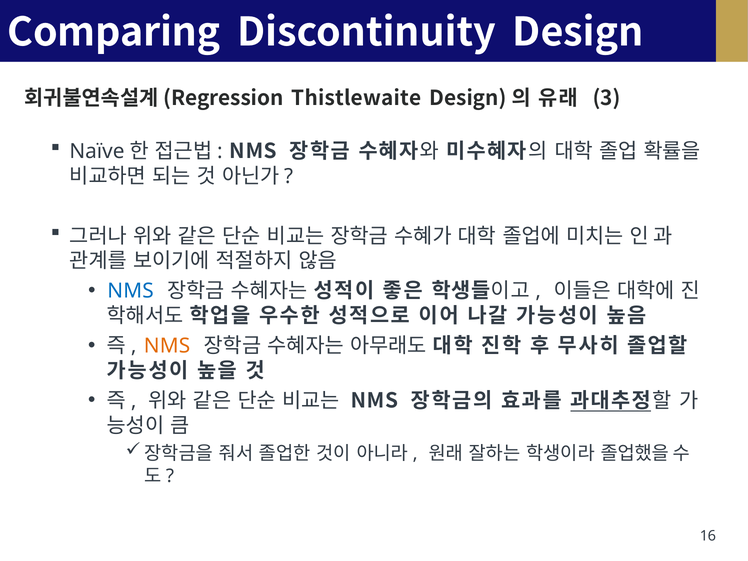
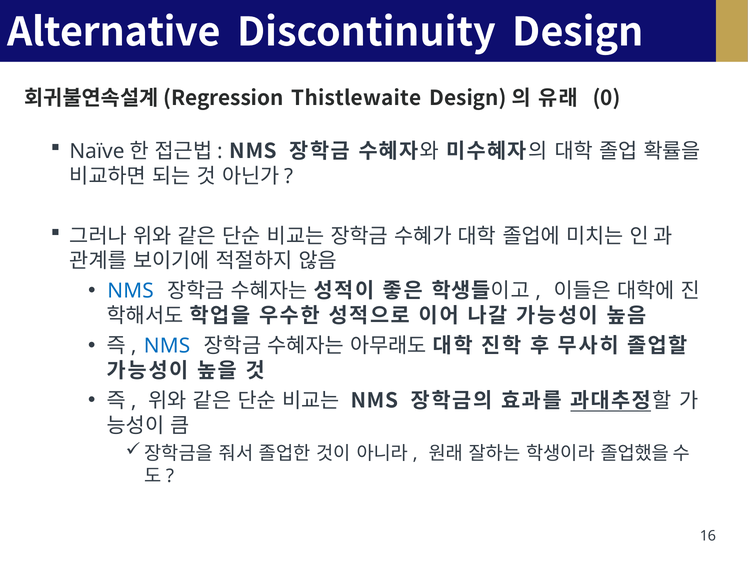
Comparing: Comparing -> Alternative (114, 33)
3: 3 -> 0 (607, 98)
NMS colour: orange -> blue (167, 346)
